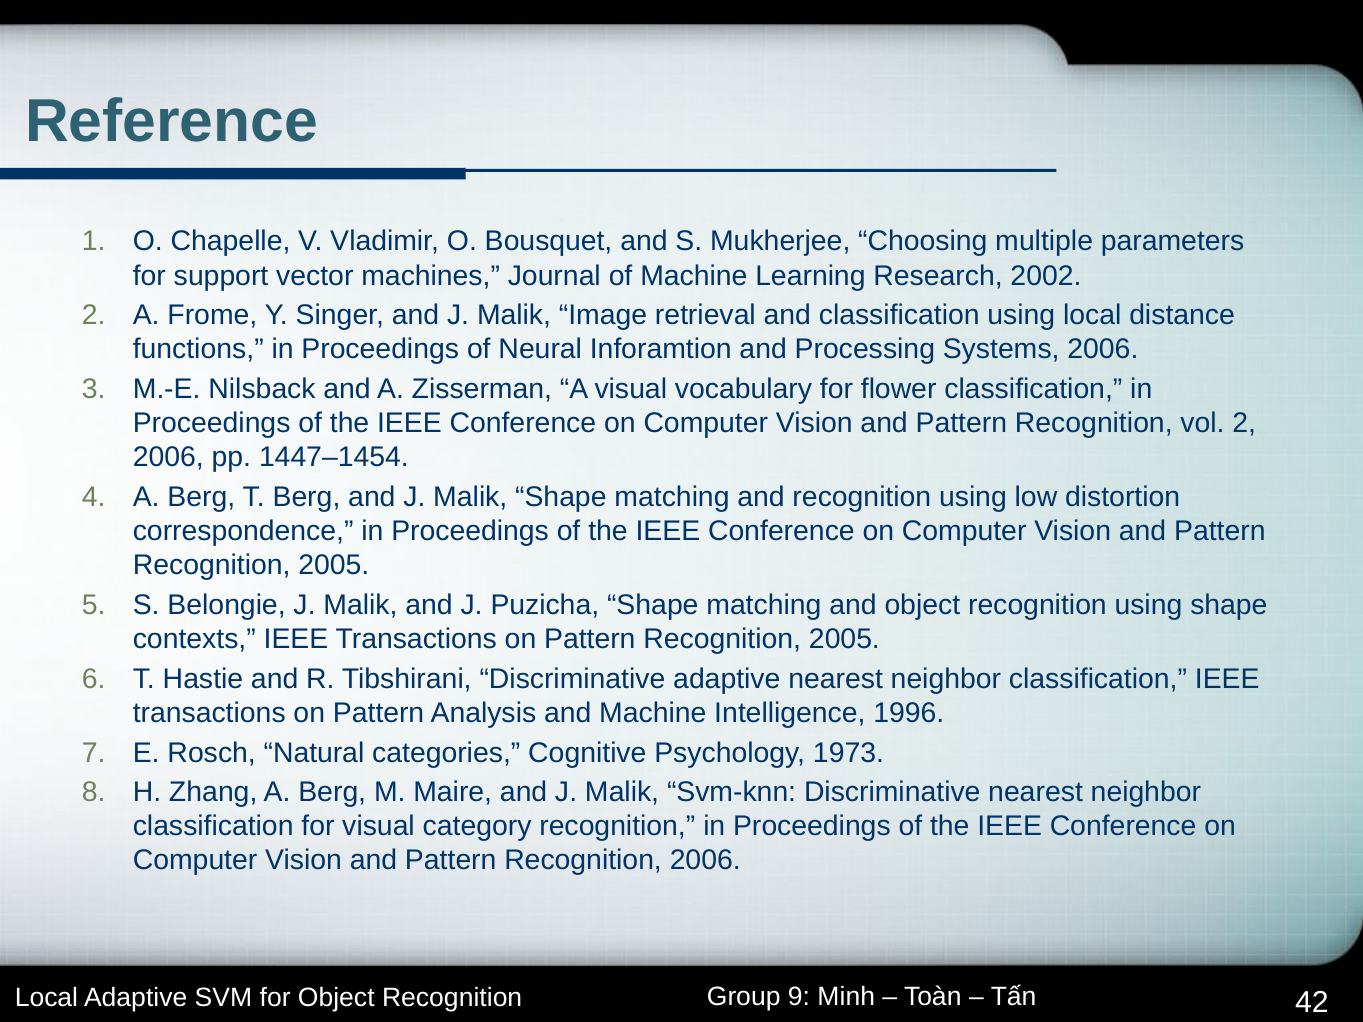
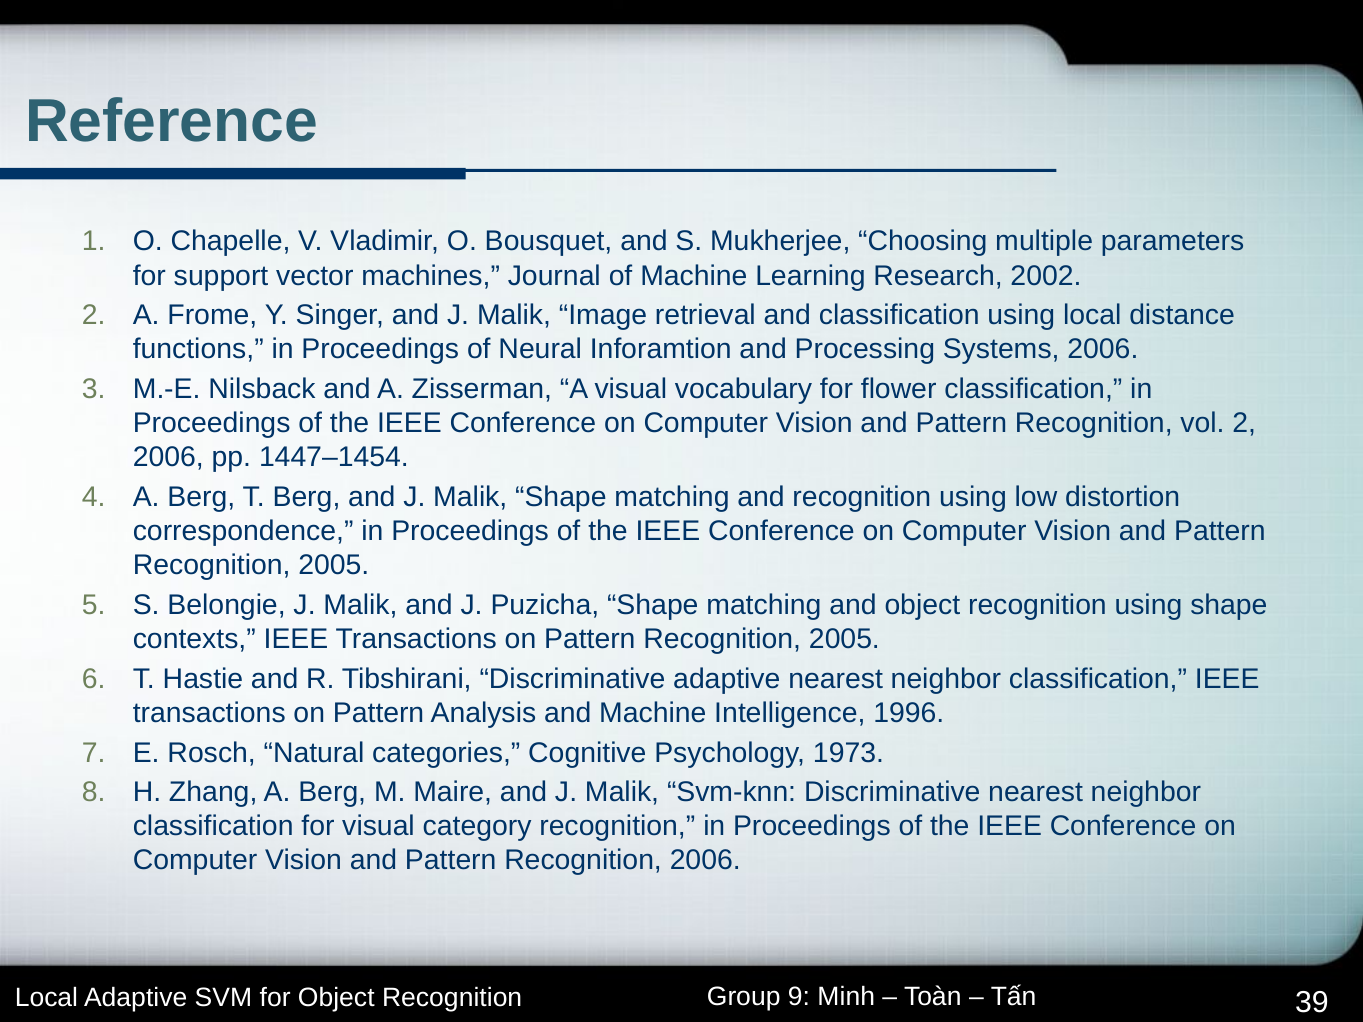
42: 42 -> 39 (1312, 1003)
